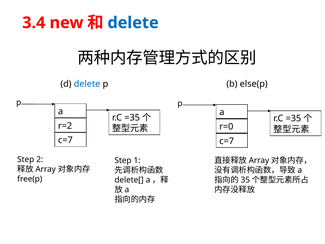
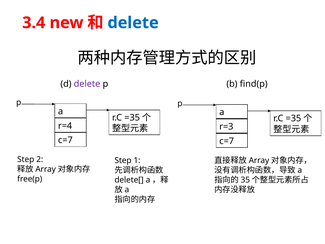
delete colour: blue -> purple (87, 84)
else(p: else(p -> find(p (254, 84)
r=2: r=2 -> r=4 (65, 126)
r=0: r=0 -> r=3 (226, 126)
